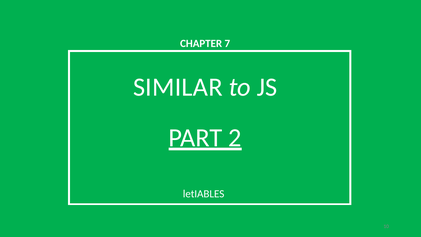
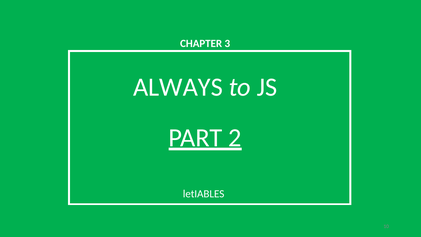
7: 7 -> 3 (227, 44)
SIMILAR: SIMILAR -> ALWAYS (178, 87)
